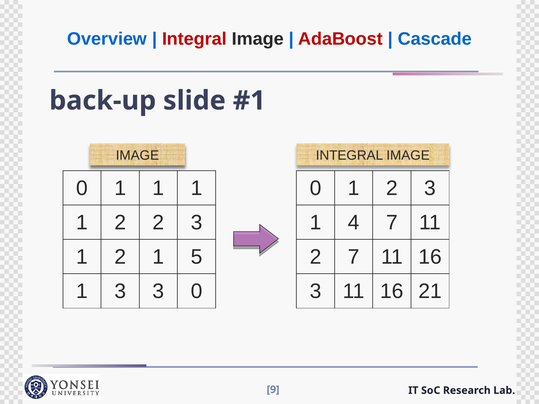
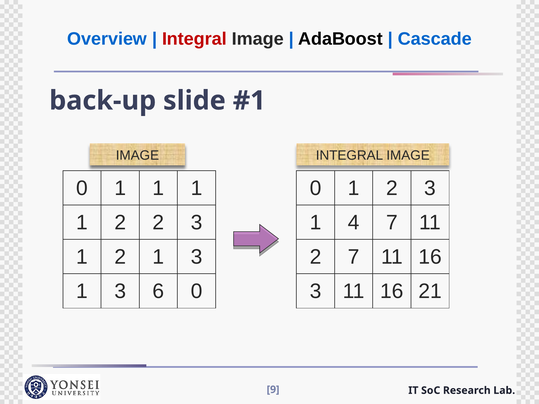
AdaBoost colour: red -> black (340, 39)
2 1 5: 5 -> 3 (197, 257)
3 3: 3 -> 6 (158, 291)
